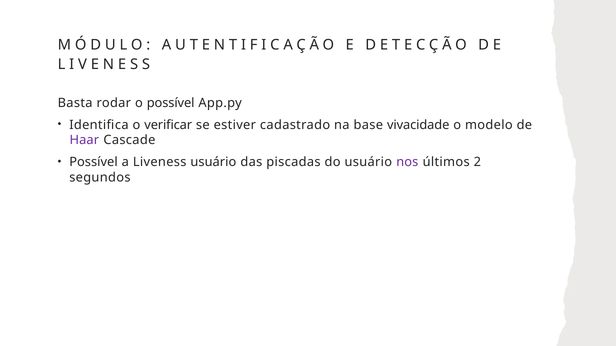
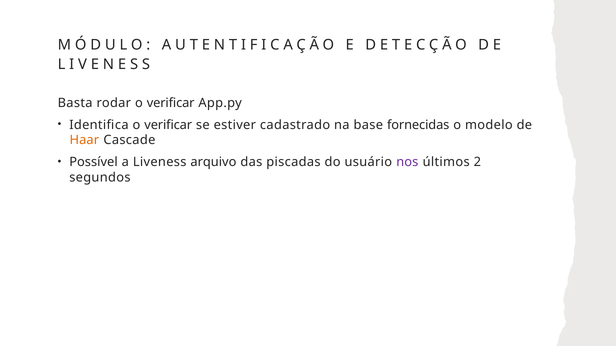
rodar o possível: possível -> verificar (171, 103)
vivacidade: vivacidade -> fornecidas (418, 125)
Haar colour: purple -> orange (84, 140)
Liveness usuário: usuário -> arquivo (213, 162)
